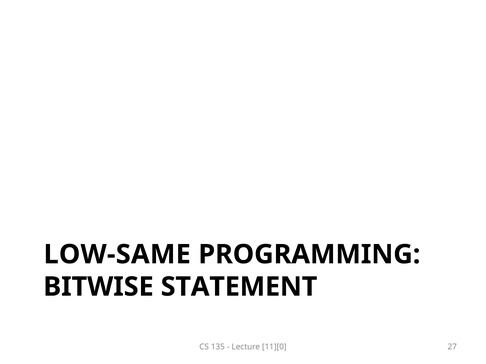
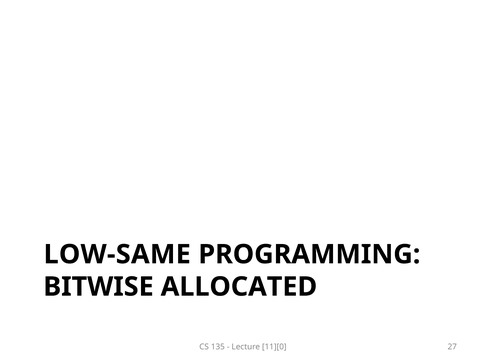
STATEMENT: STATEMENT -> ALLOCATED (239, 287)
